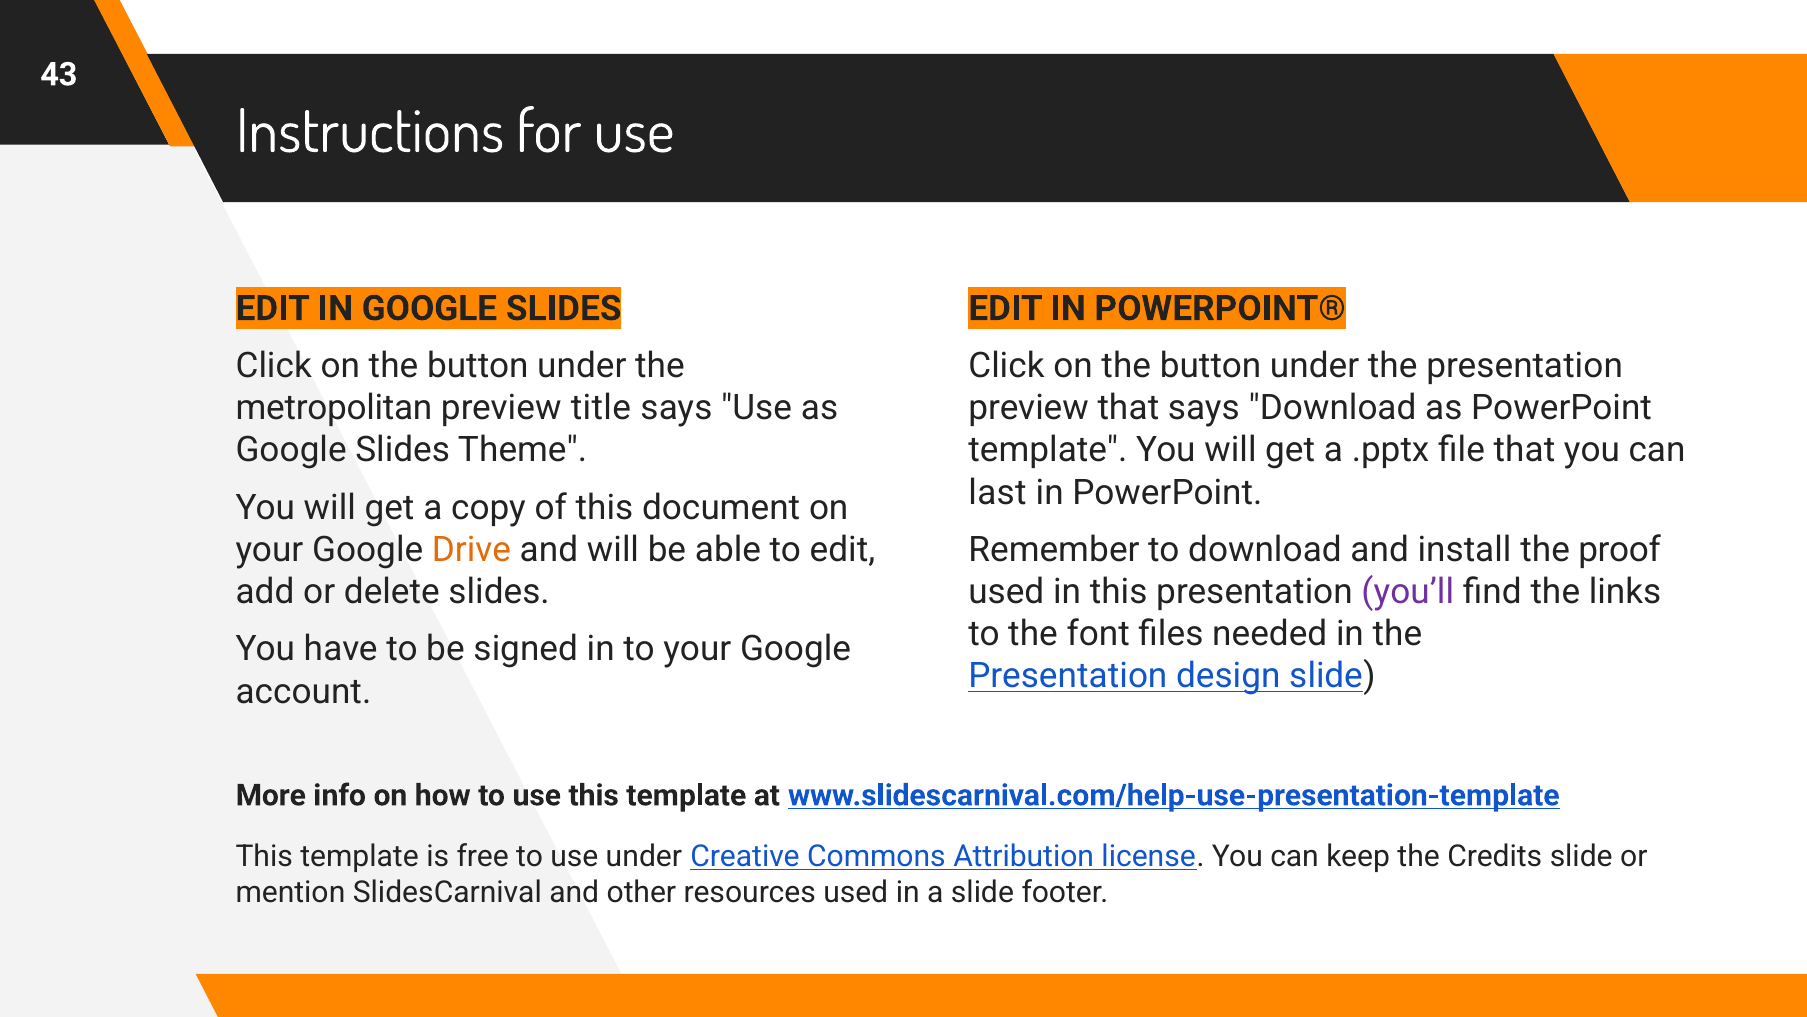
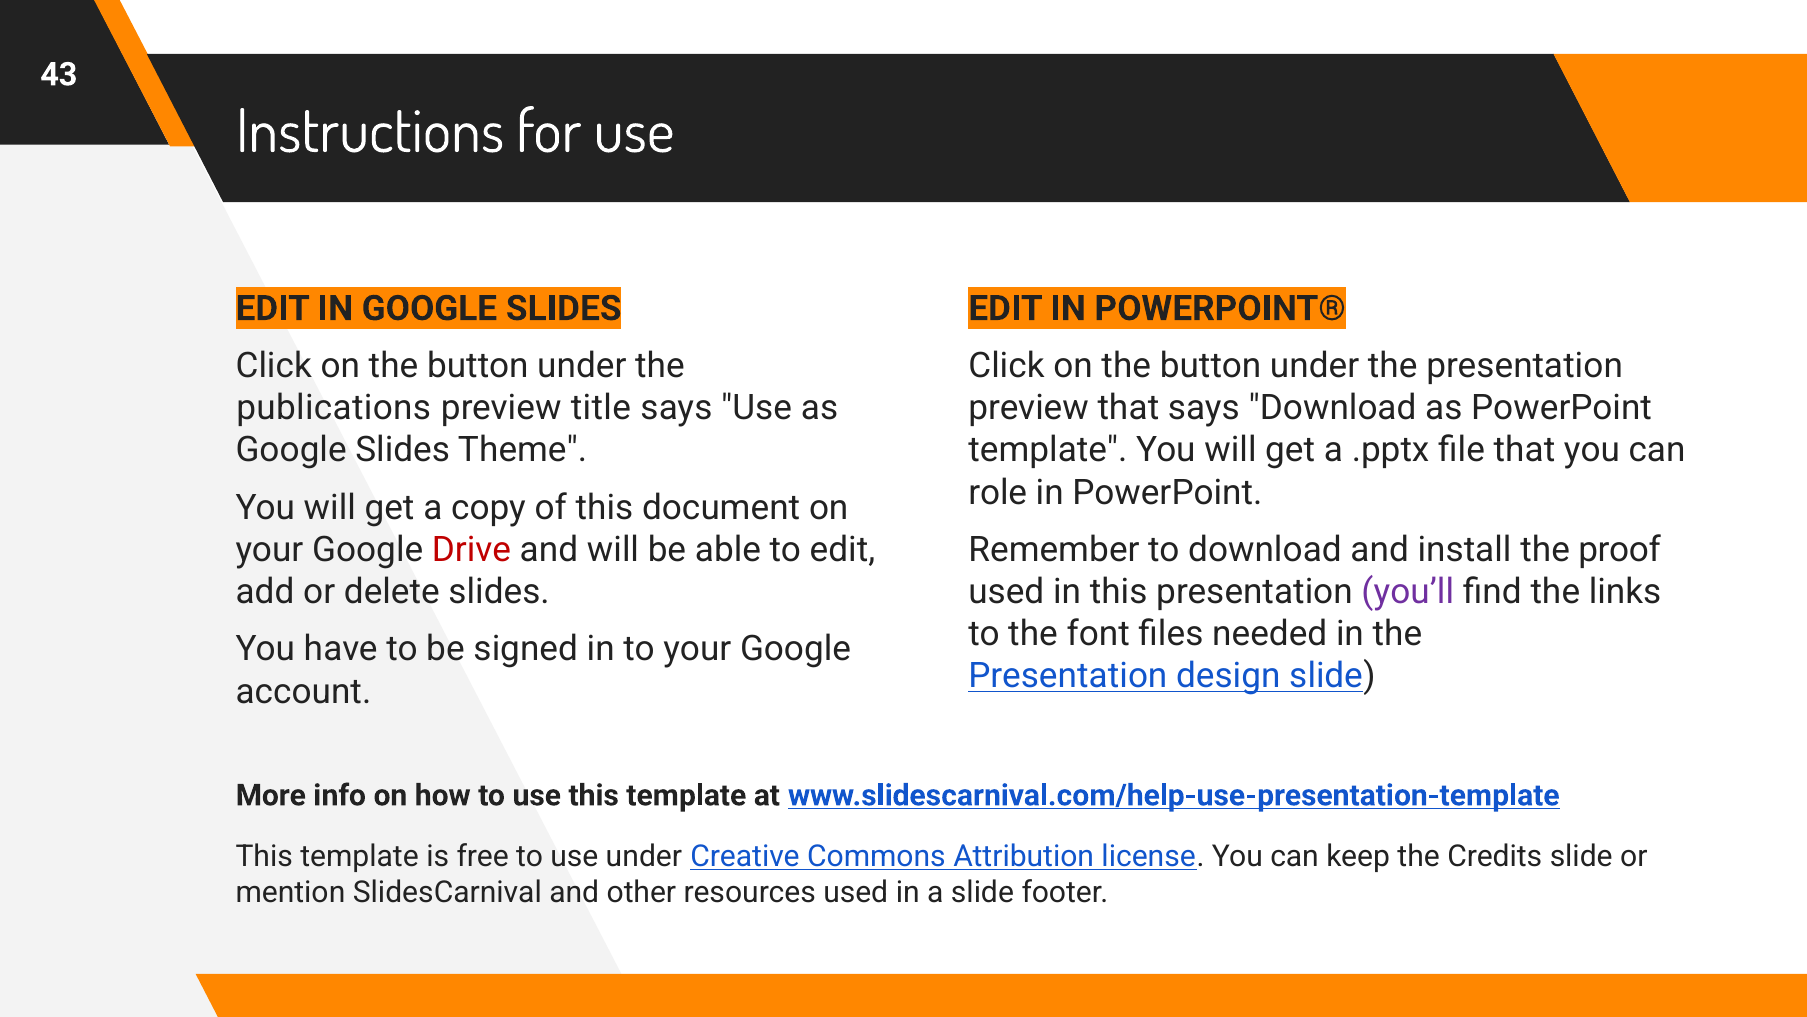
metropolitan: metropolitan -> publications (334, 408)
last: last -> role (998, 492)
Drive colour: orange -> red (471, 549)
